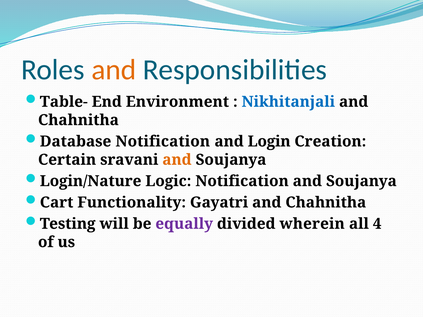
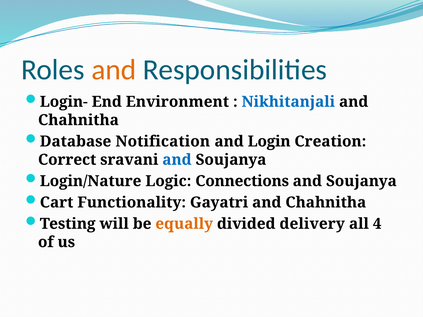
Table-: Table- -> Login- (64, 102)
Certain: Certain -> Correct (67, 160)
and colour: orange -> blue (177, 160)
Logic Notification: Notification -> Connections (242, 181)
equally colour: purple -> orange (184, 224)
wherein: wherein -> delivery (312, 224)
